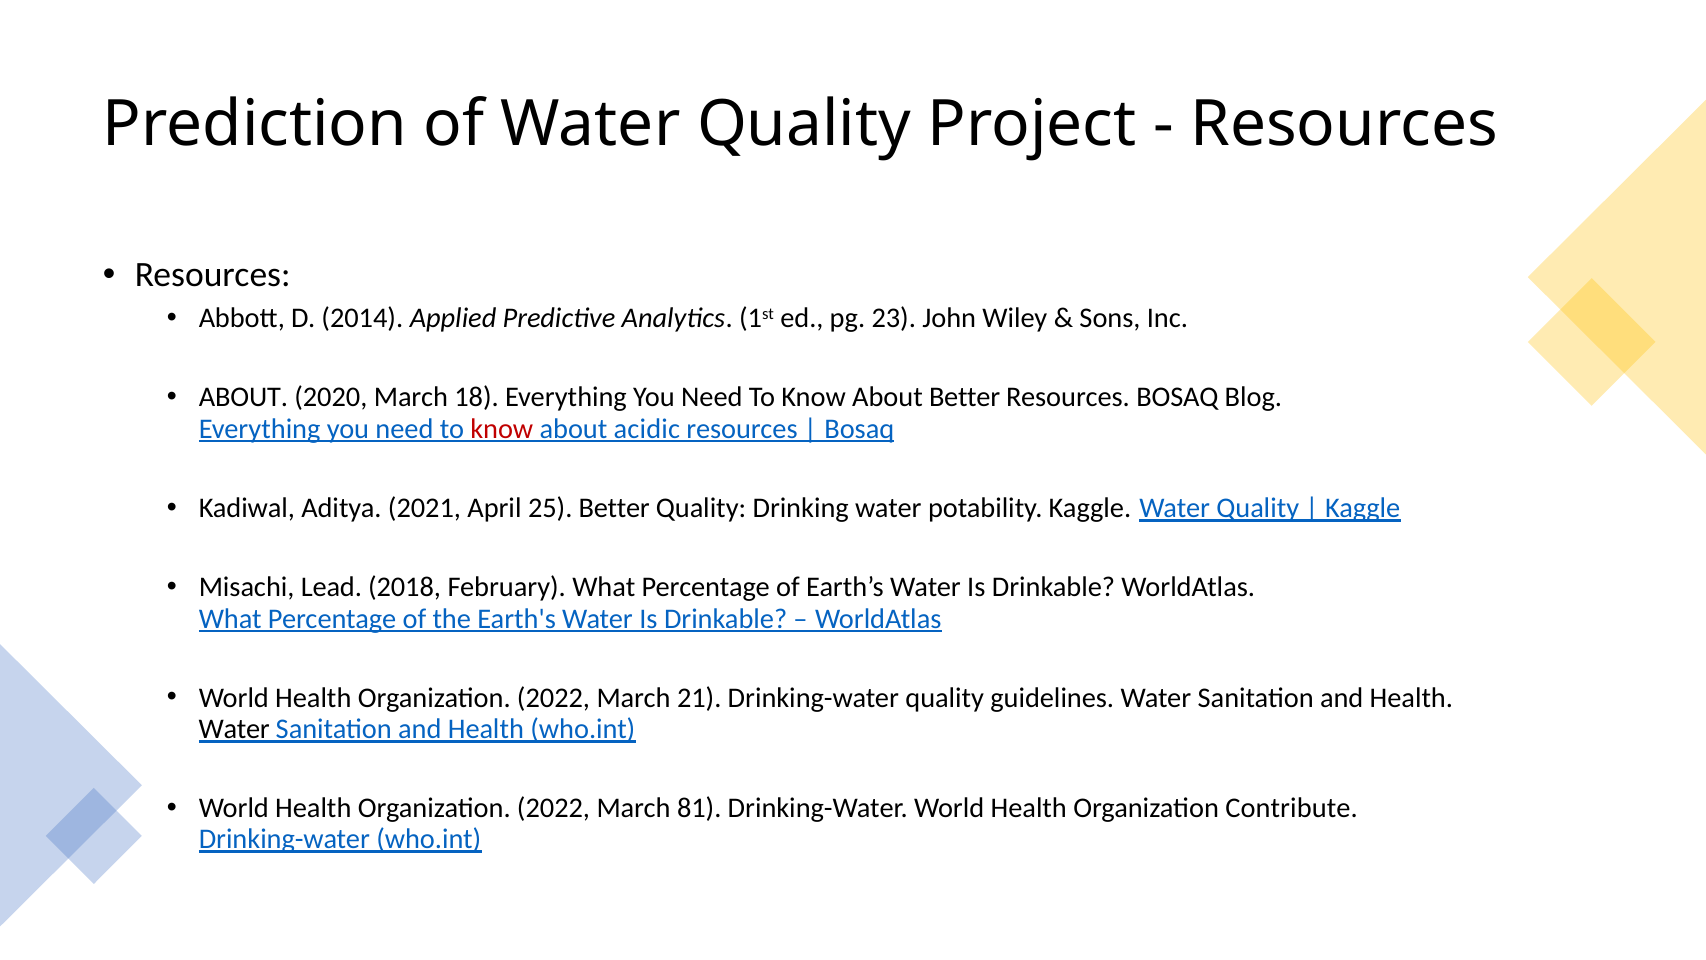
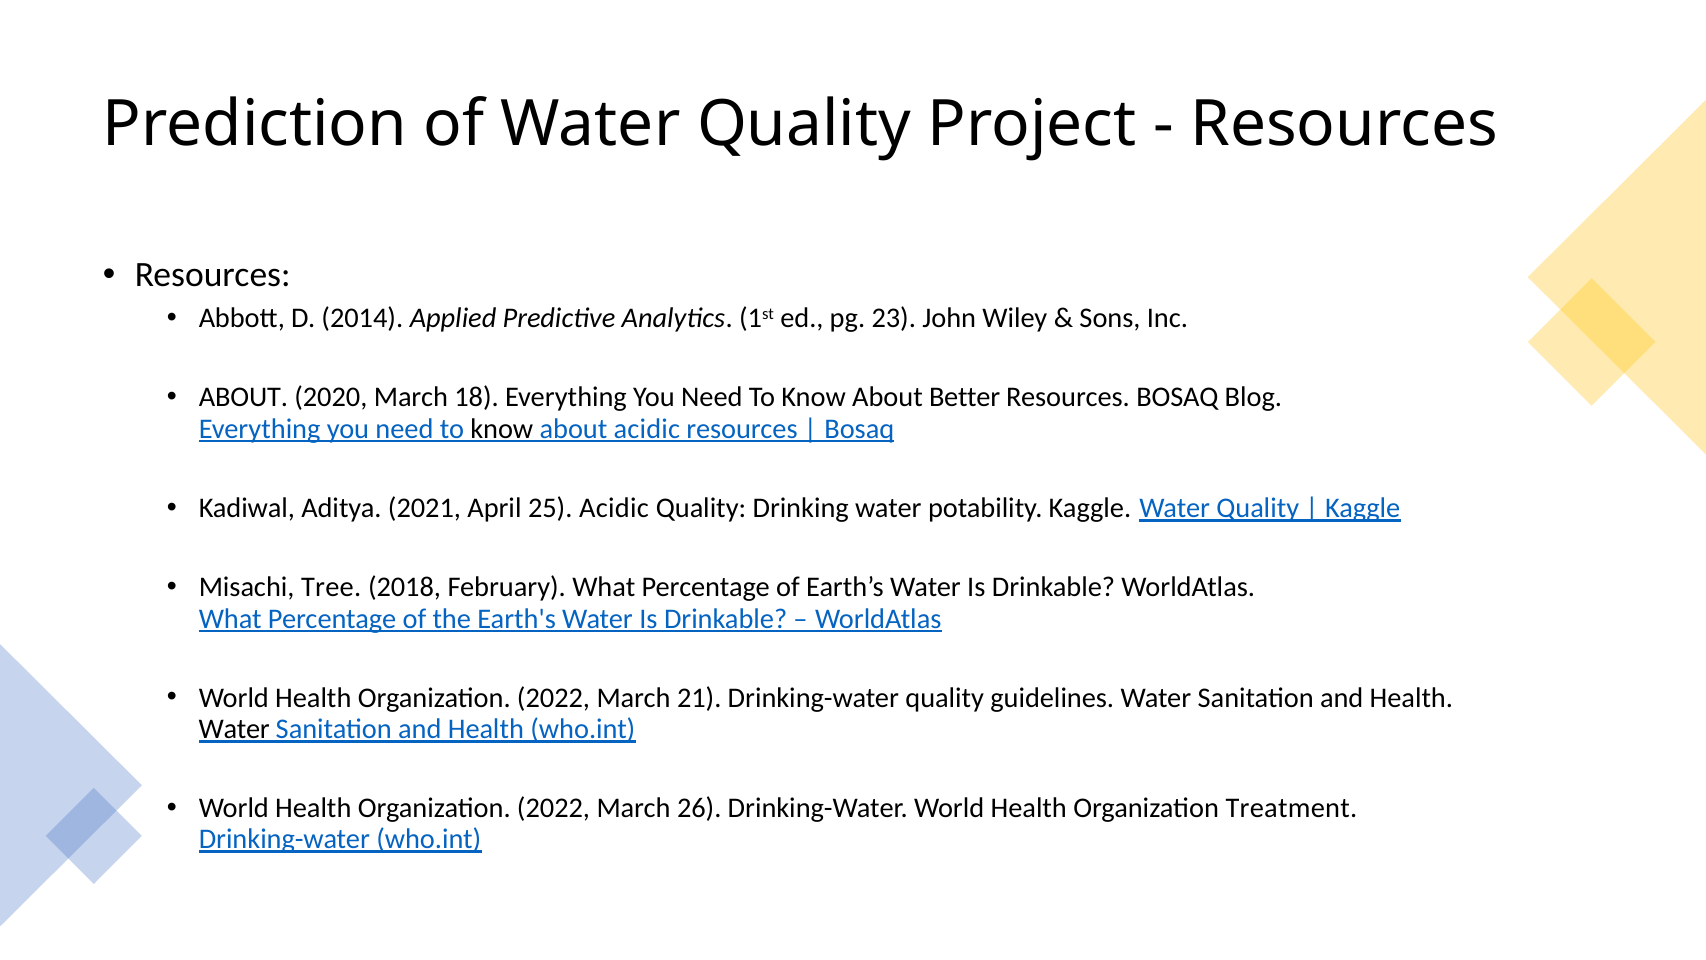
know colour: red -> black (502, 428)
25 Better: Better -> Acidic (614, 508)
Lead: Lead -> Tree (331, 587)
81: 81 -> 26 (699, 808)
Contribute: Contribute -> Treatment (1291, 808)
